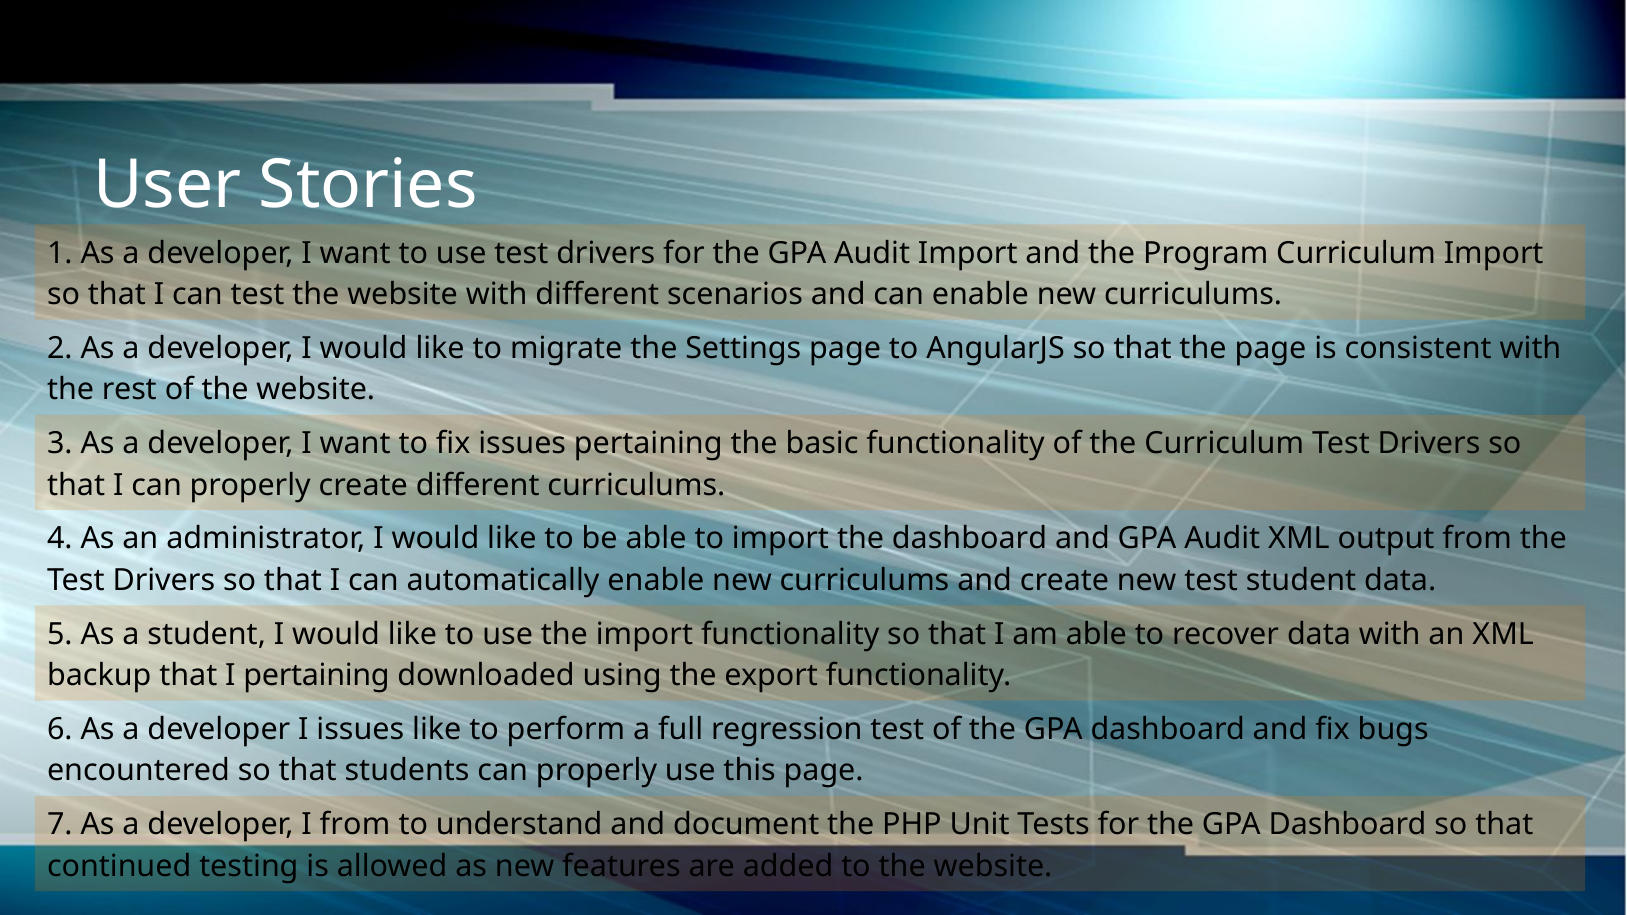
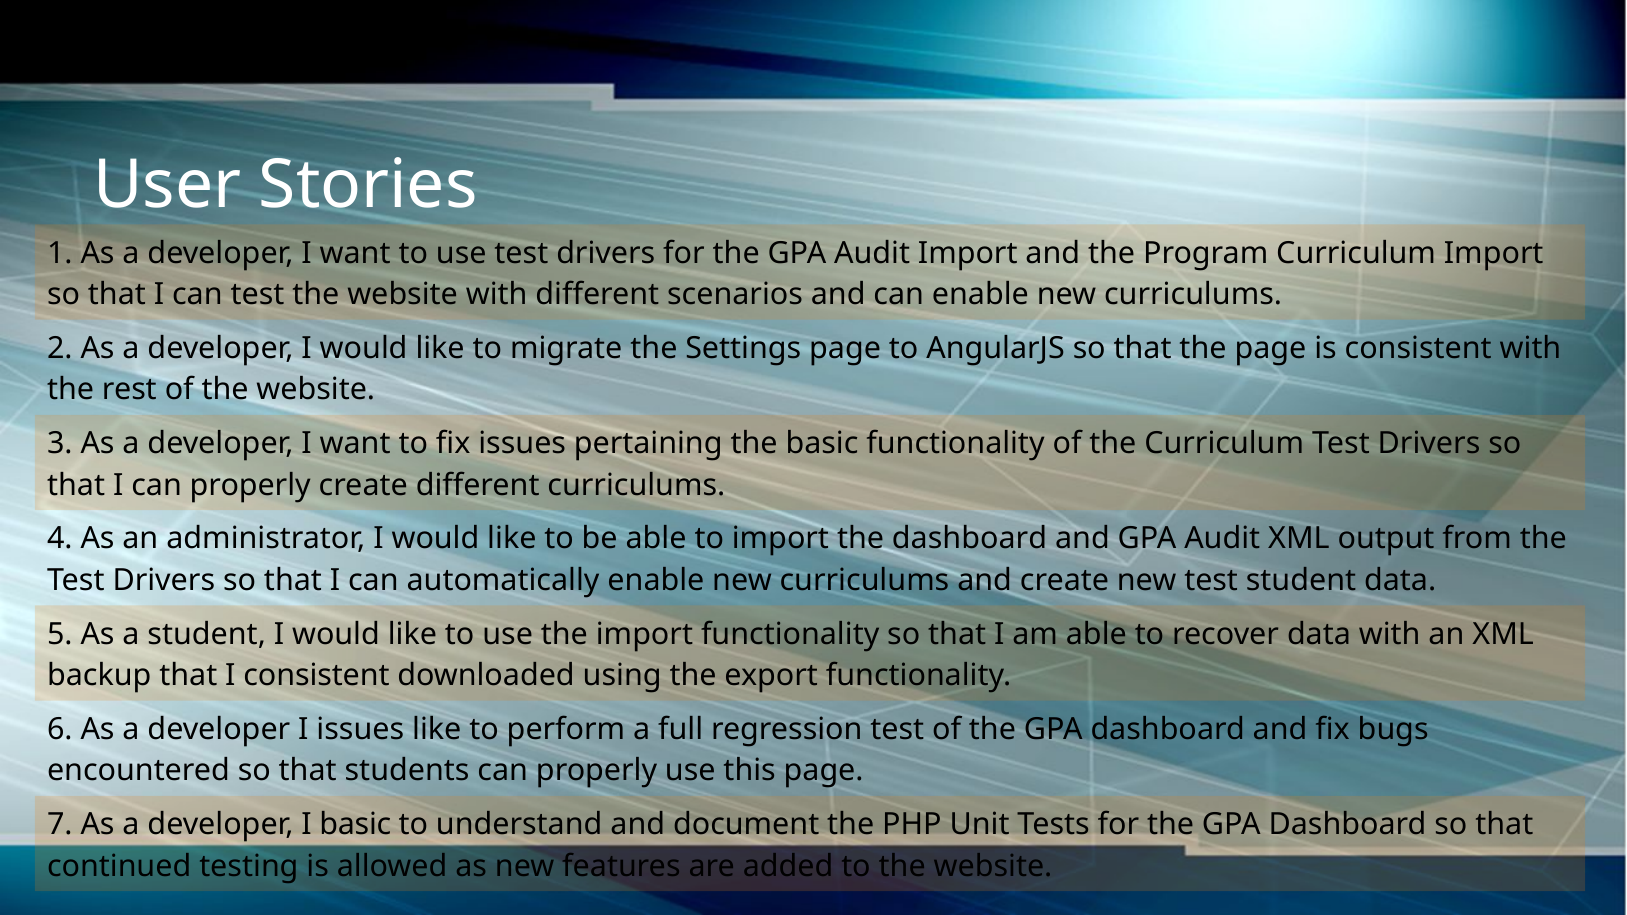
I pertaining: pertaining -> consistent (317, 676)
I from: from -> basic (355, 825)
